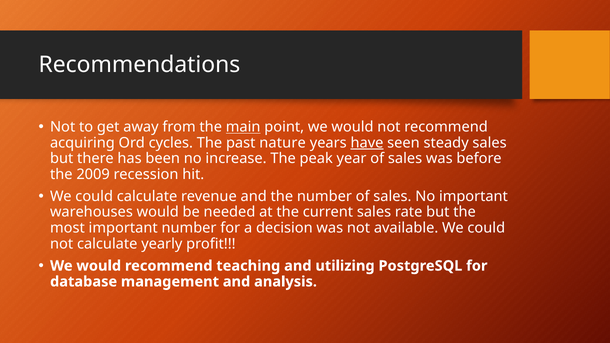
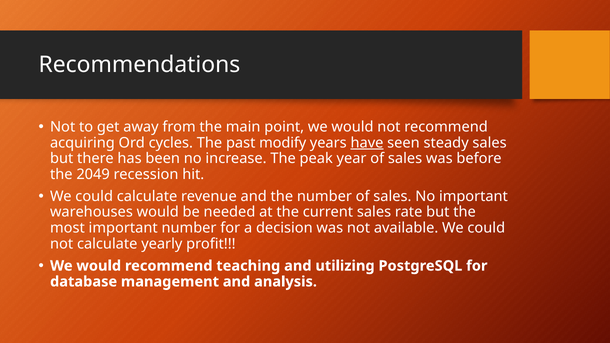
main underline: present -> none (243, 127)
nature: nature -> modify (283, 143)
2009: 2009 -> 2049 (93, 174)
